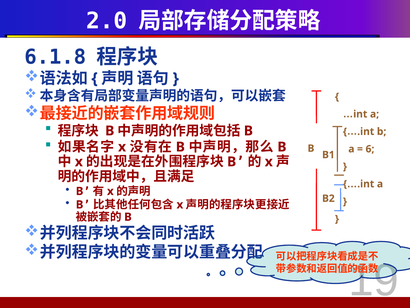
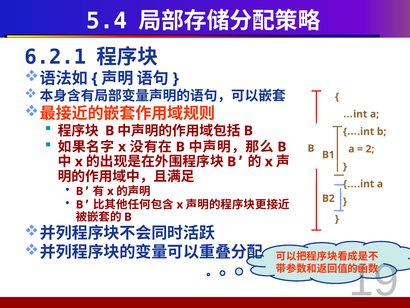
2.0: 2.0 -> 5.4 (107, 21)
6.1.8: 6.1.8 -> 6.2.1 (55, 57)
6: 6 -> 2 (370, 149)
